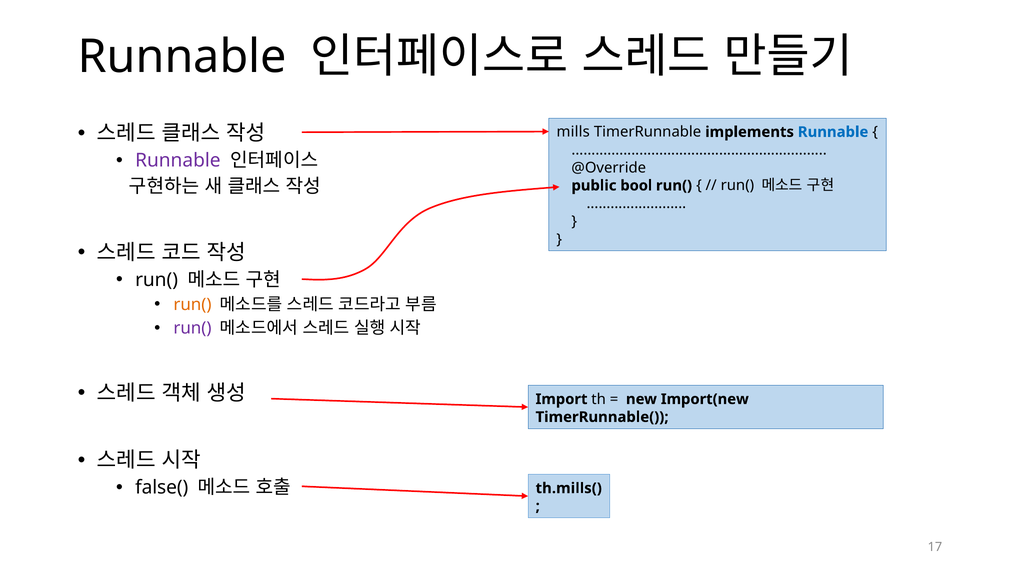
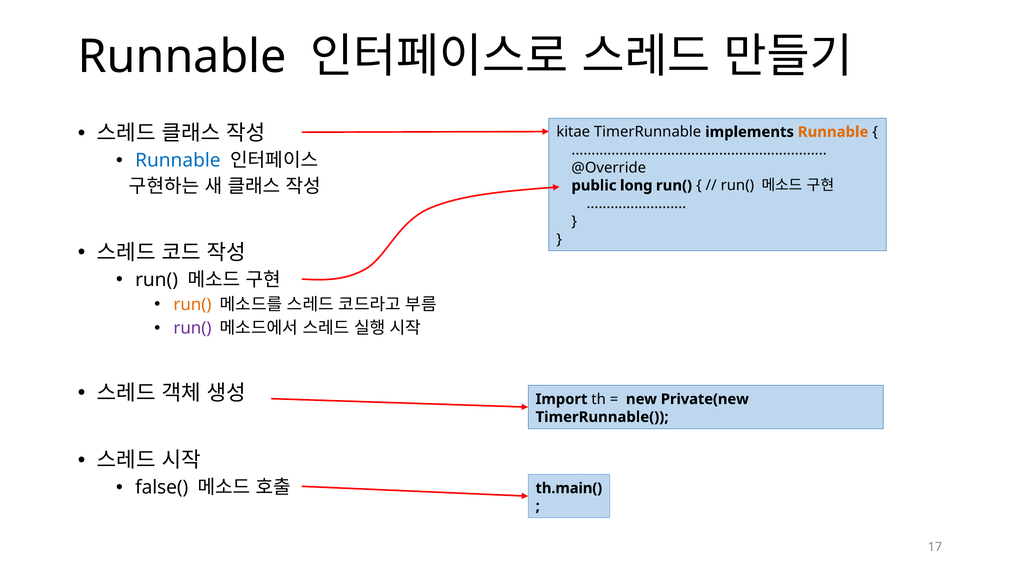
mills: mills -> kitae (573, 132)
Runnable colour: blue -> orange (833, 132)
Runnable colour: purple -> blue (178, 161)
bool: bool -> long (636, 185)
Import(new: Import(new -> Private(new (705, 399)
th.mills(: th.mills( -> th.main( (569, 488)
